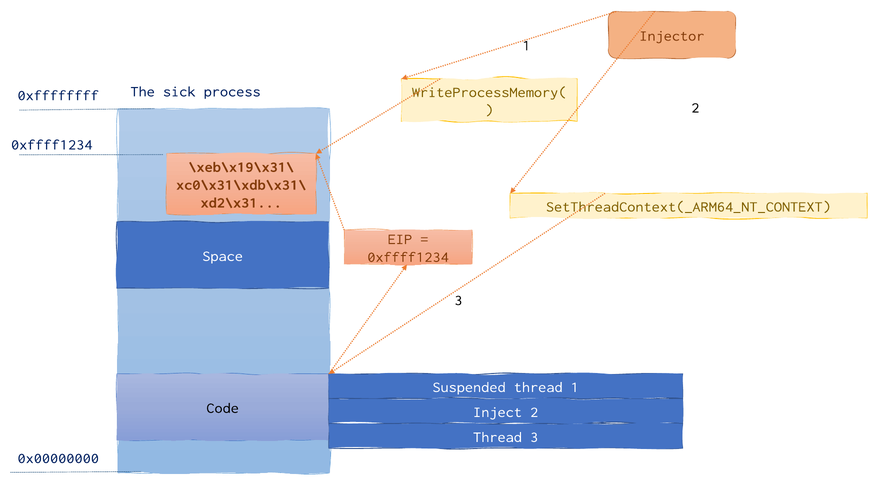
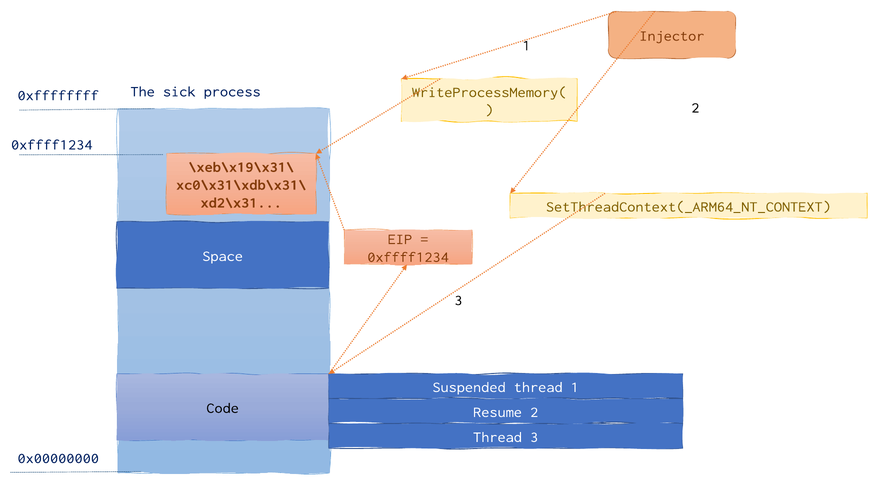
Inject: Inject -> Resume (498, 412)
